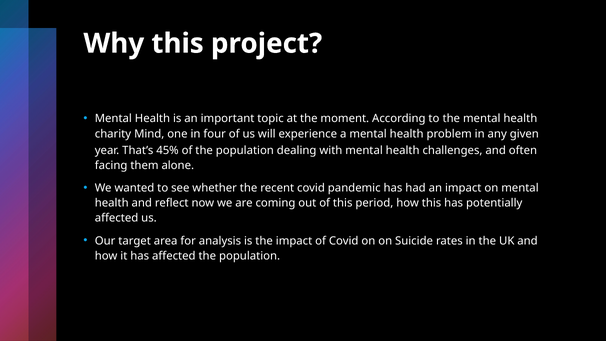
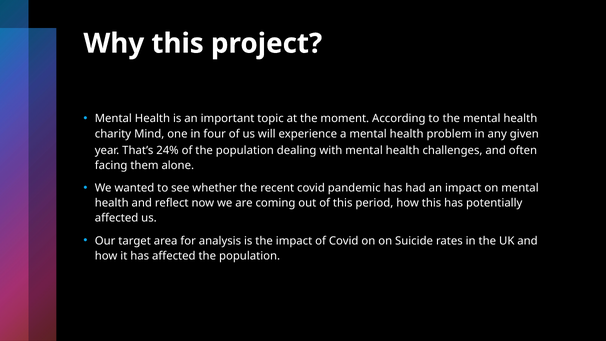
45%: 45% -> 24% (167, 151)
